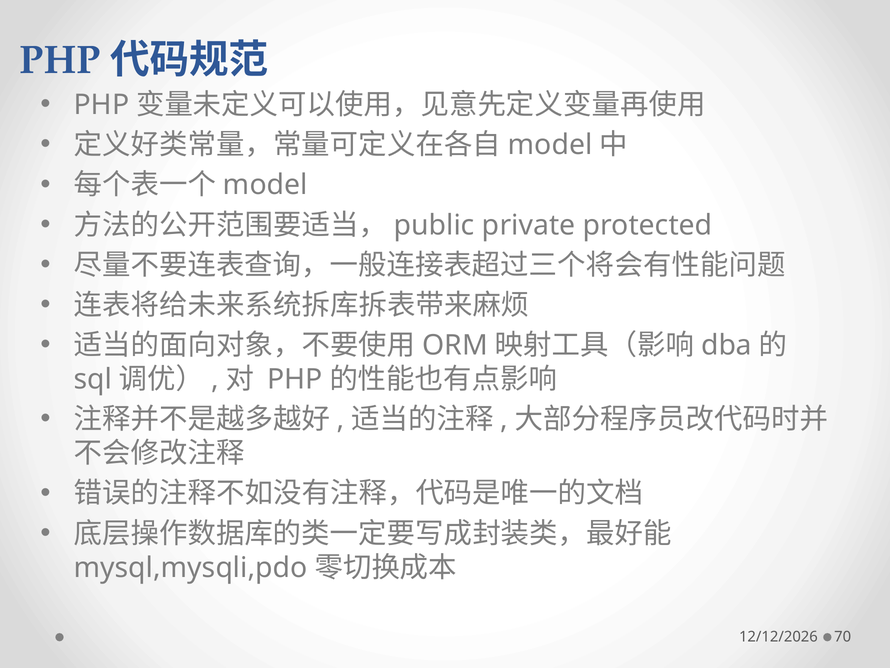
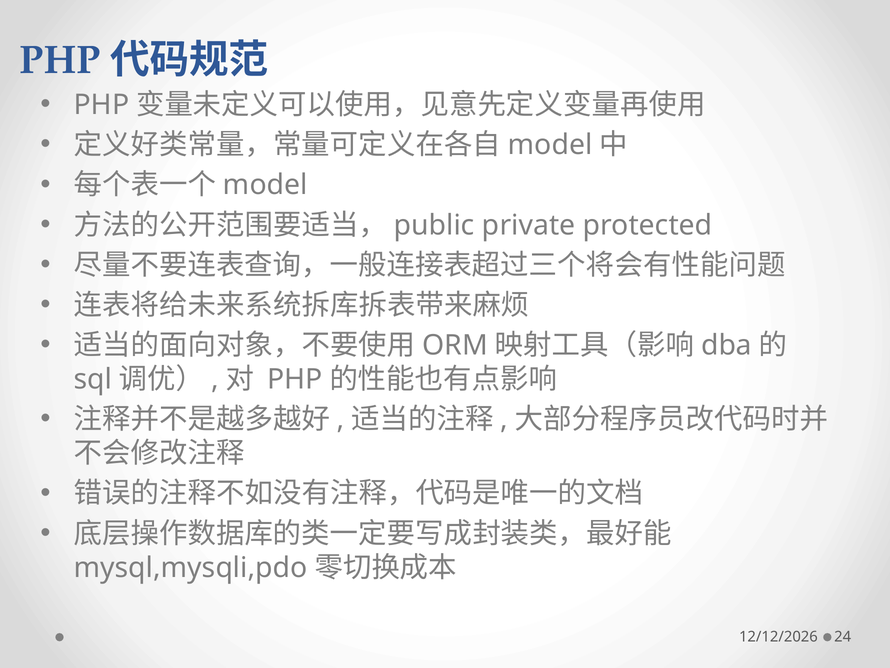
70: 70 -> 24 (843, 636)
